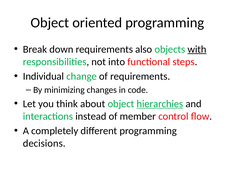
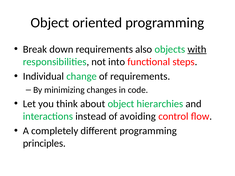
hierarchies underline: present -> none (160, 104)
member: member -> avoiding (138, 116)
decisions: decisions -> principles (44, 144)
